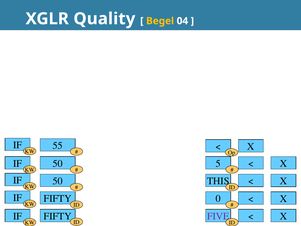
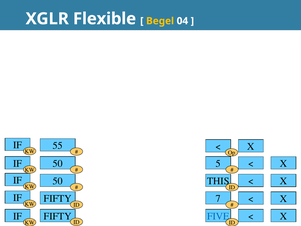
Quality: Quality -> Flexible (105, 19)
0: 0 -> 7 (218, 198)
FIVE colour: purple -> blue (218, 216)
